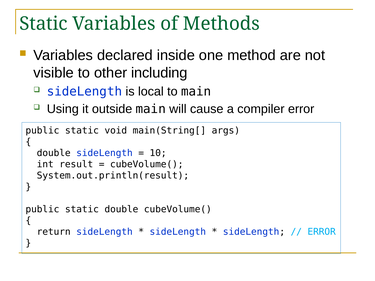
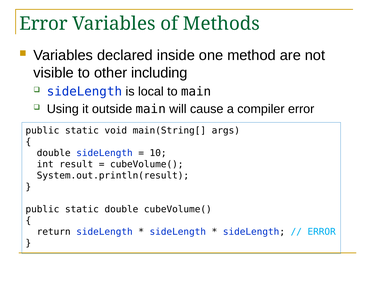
Static: Static -> Error (43, 24)
